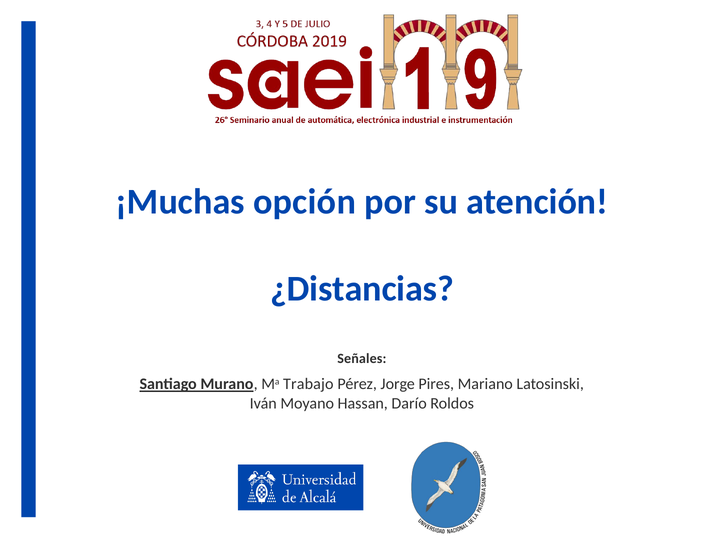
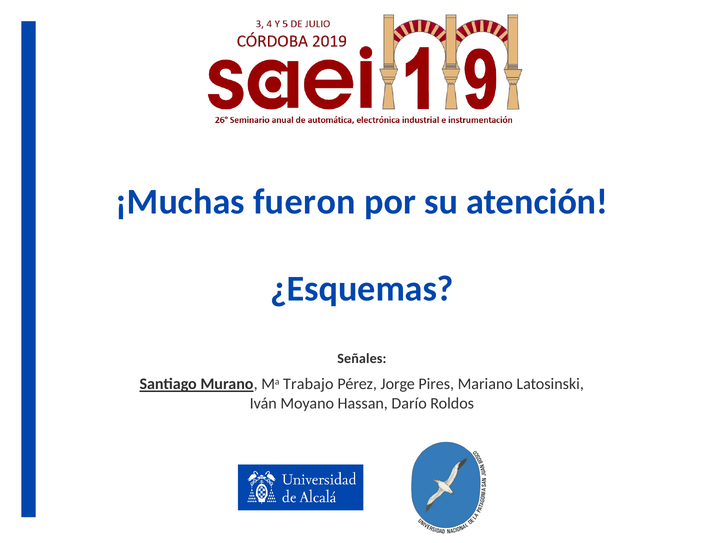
opción: opción -> fueron (304, 202)
¿Distancias: ¿Distancias -> ¿Esquemas (362, 289)
